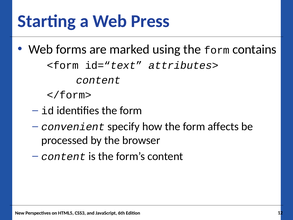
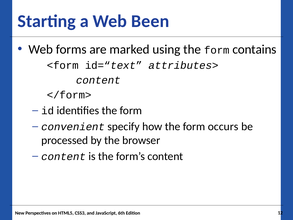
Press: Press -> Been (150, 21)
affects: affects -> occurs (223, 126)
